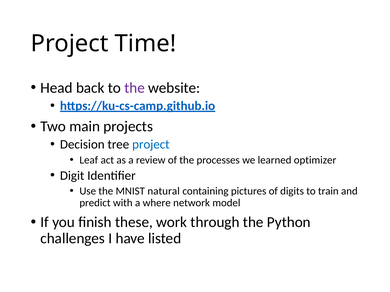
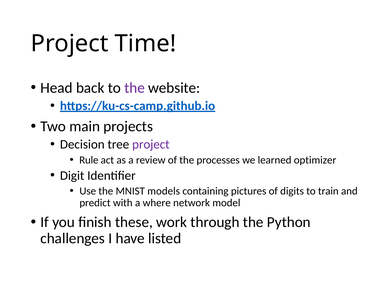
project colour: blue -> purple (151, 145)
Leaf: Leaf -> Rule (89, 160)
natural: natural -> models (164, 191)
